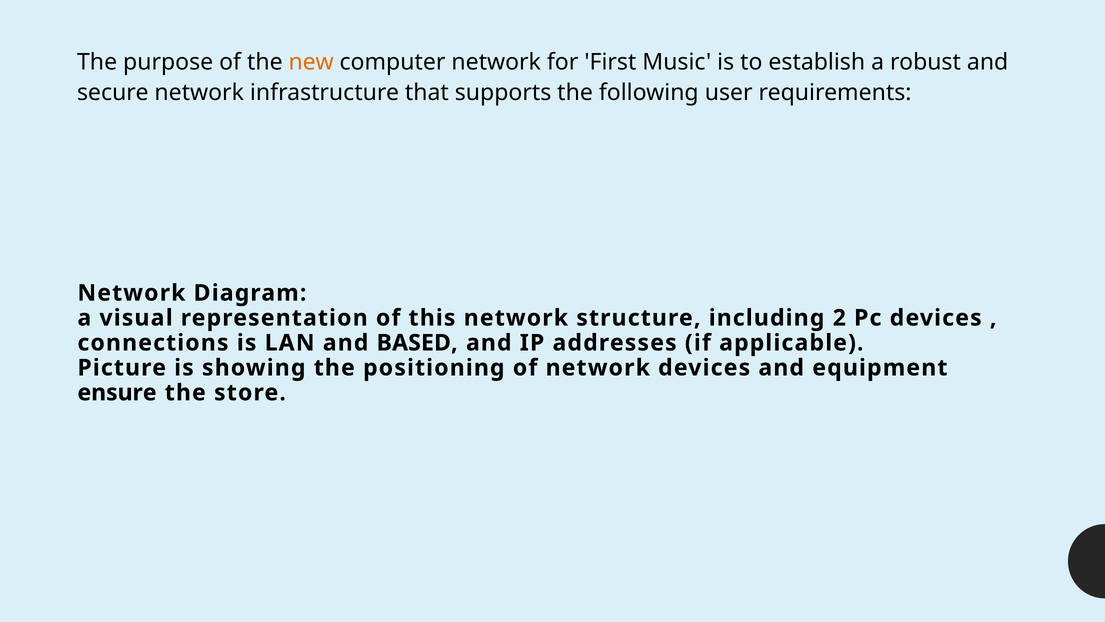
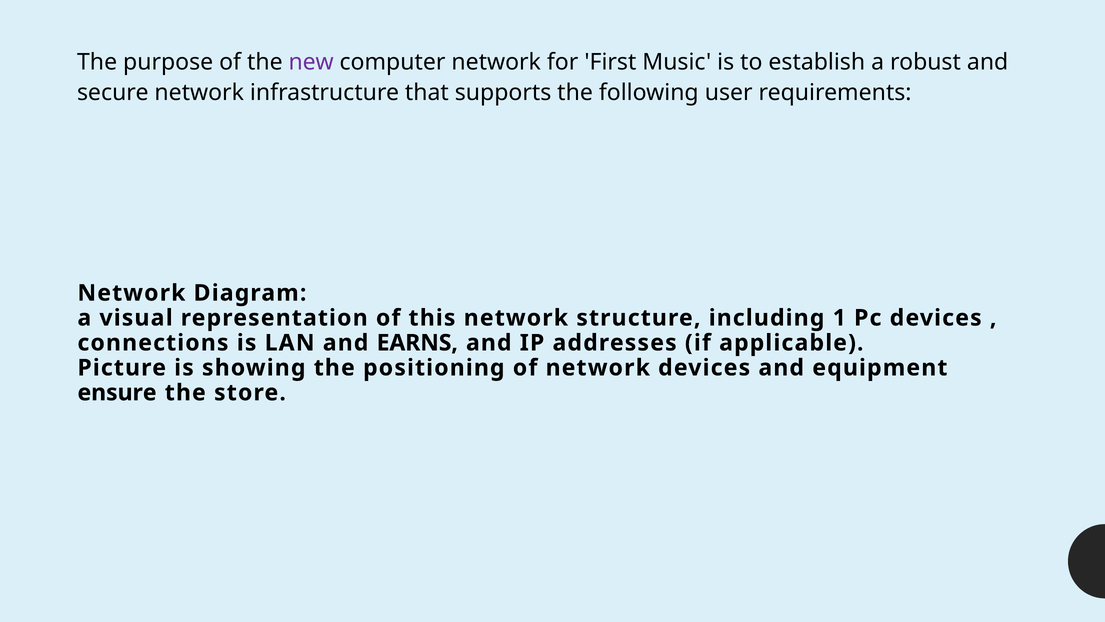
new colour: orange -> purple (311, 62)
2: 2 -> 1 (839, 318)
BASED: BASED -> EARNS (417, 343)
